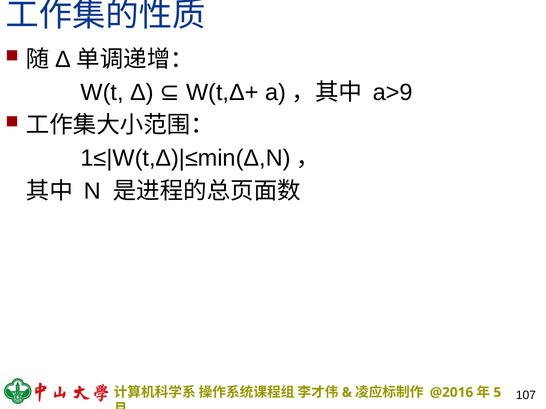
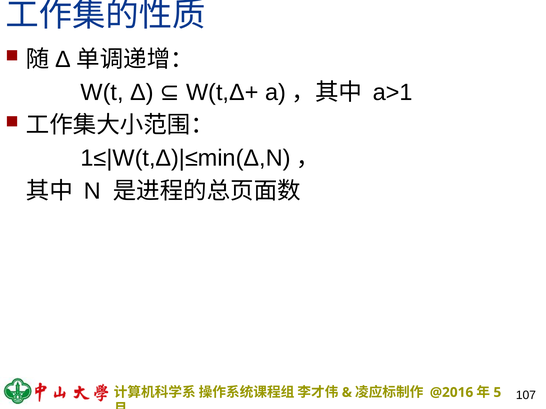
a>9: a>9 -> a>1 (393, 92)
